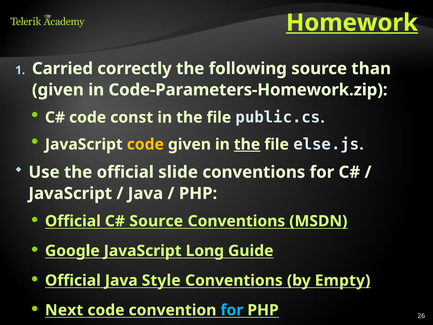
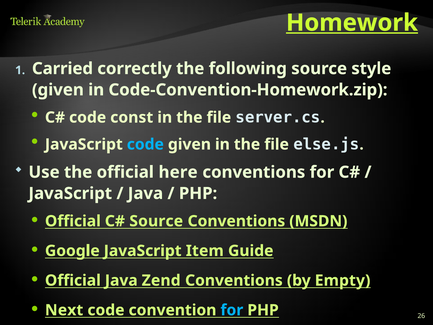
than: than -> style (371, 69)
Code-Parameters-Homework.zip: Code-Parameters-Homework.zip -> Code-Convention-Homework.zip (248, 90)
public.cs: public.cs -> server.cs (278, 117)
code colour: yellow -> light blue (145, 144)
the underline: present -> none (247, 144)
slide: slide -> here (178, 172)
Long: Long -> Item (205, 251)
Style: Style -> Zend (161, 280)
